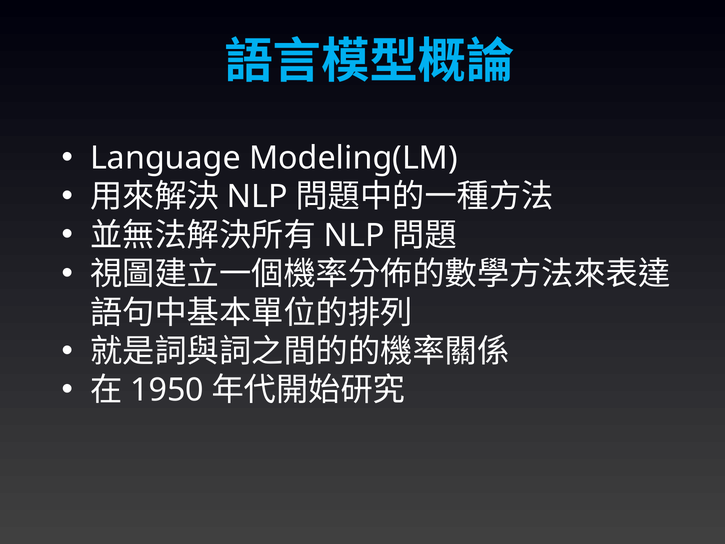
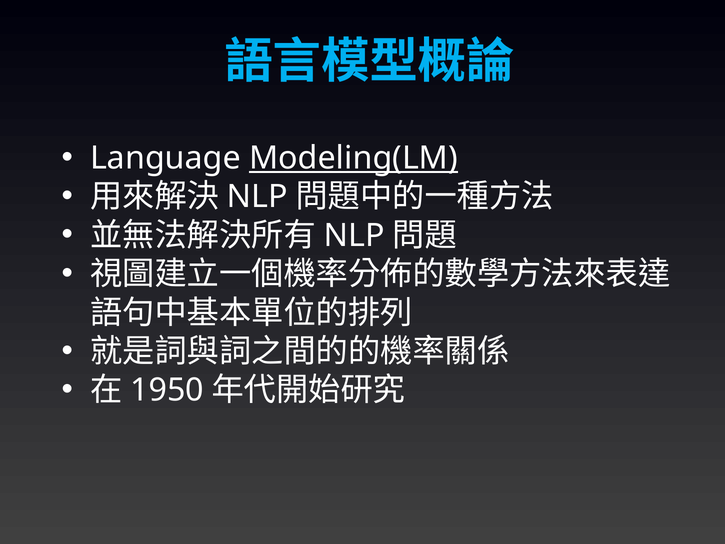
Modeling(LM underline: none -> present (354, 158)
